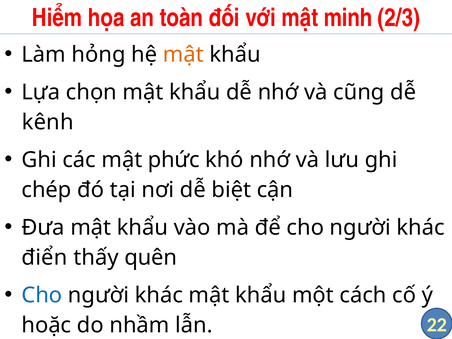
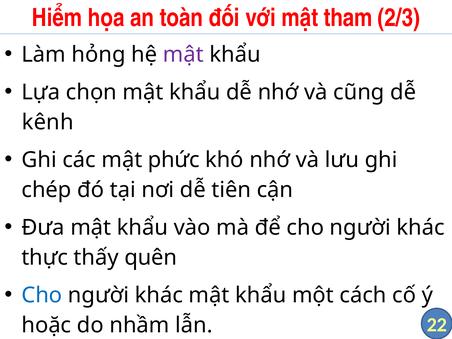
minh: minh -> tham (348, 18)
mật colour: orange -> purple (183, 55)
biệt: biệt -> tiên (231, 190)
điển: điển -> thực (45, 258)
